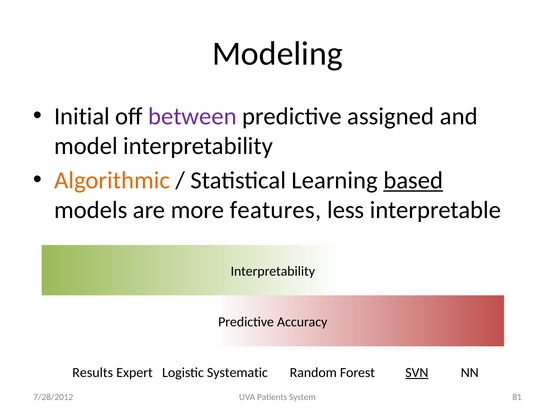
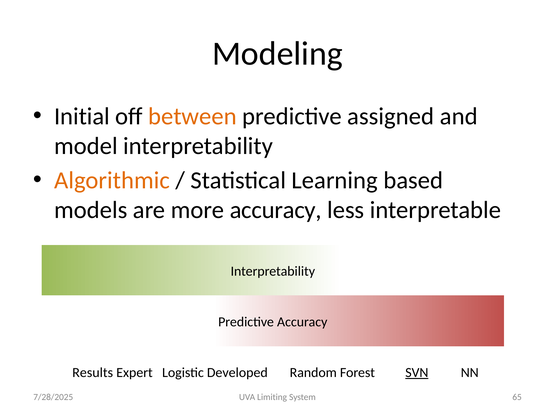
between colour: purple -> orange (192, 116)
based underline: present -> none (413, 181)
more features: features -> accuracy (276, 210)
Systematic: Systematic -> Developed (237, 373)
Patients: Patients -> Limiting (272, 397)
81: 81 -> 65 (517, 397)
7/28/2012: 7/28/2012 -> 7/28/2025 (53, 398)
